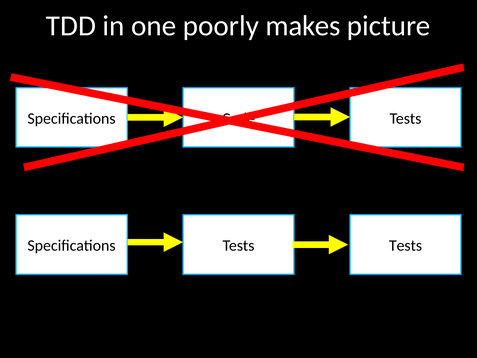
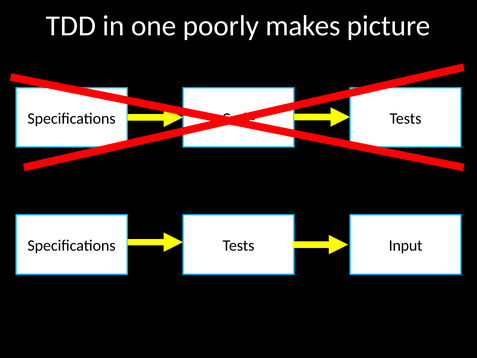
Tests Tests: Tests -> Input (406, 246)
